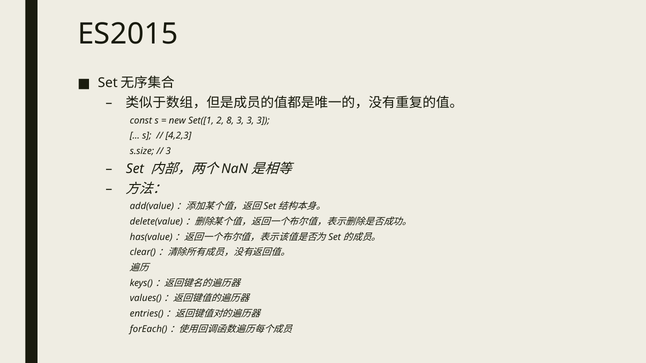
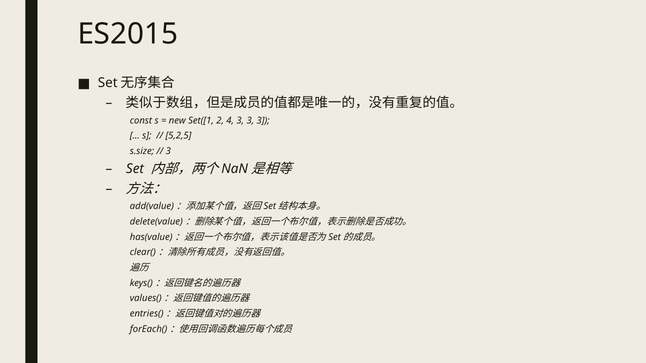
8: 8 -> 4 (230, 121)
4,2,3: 4,2,3 -> 5,2,5 (178, 136)
